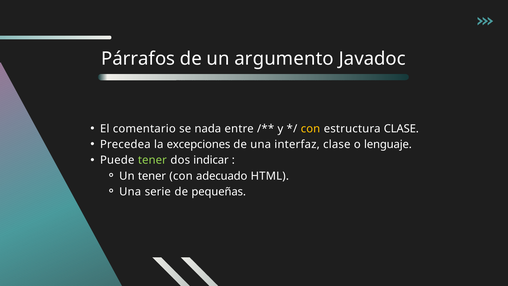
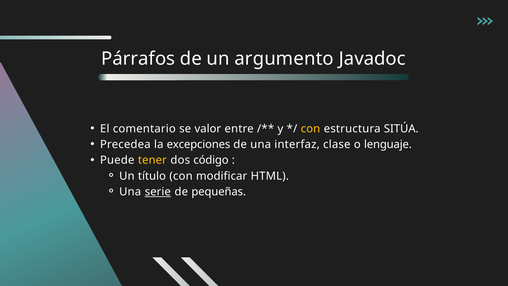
nada: nada -> valor (208, 129)
estructura CLASE: CLASE -> SITÚA (401, 129)
tener colour: light green -> yellow (152, 160)
indicar: indicar -> código (211, 160)
Un tener: tener -> título (152, 176)
adecuado: adecuado -> modificar (222, 176)
serie underline: none -> present (158, 192)
